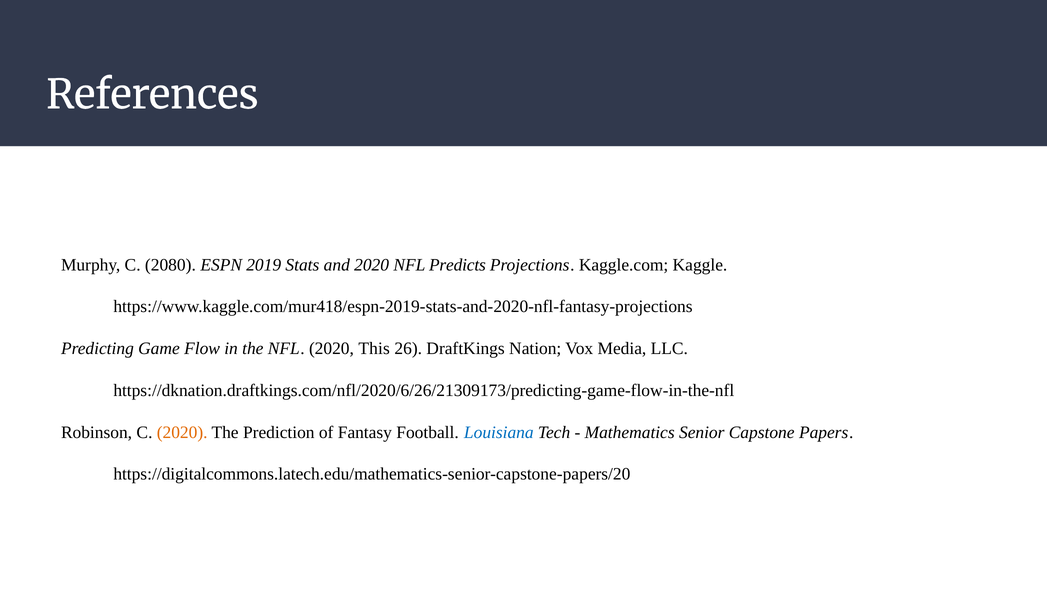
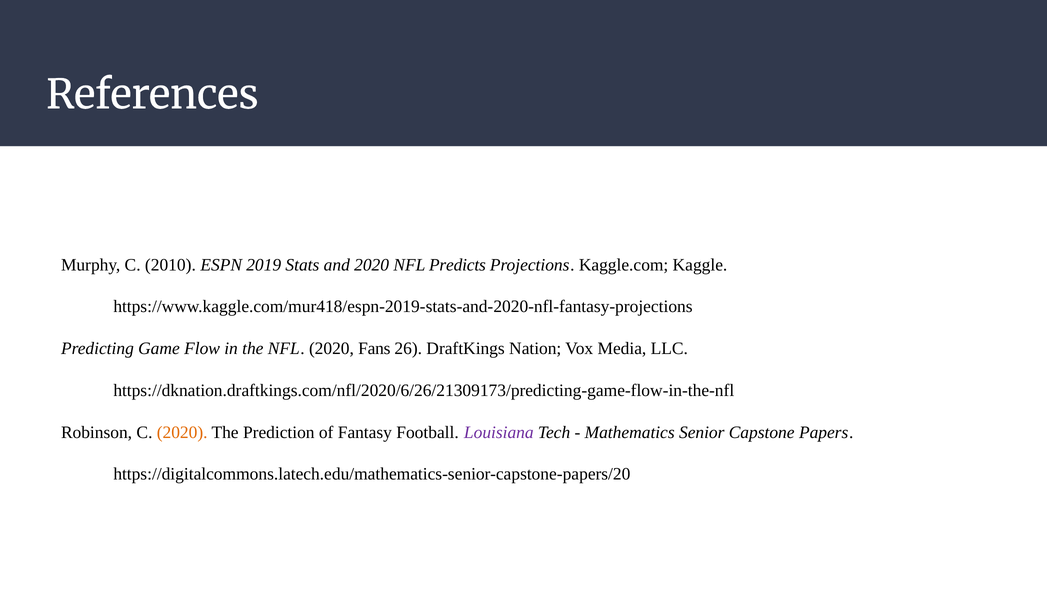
2080: 2080 -> 2010 (170, 265)
This: This -> Fans (374, 348)
Louisiana colour: blue -> purple (499, 432)
